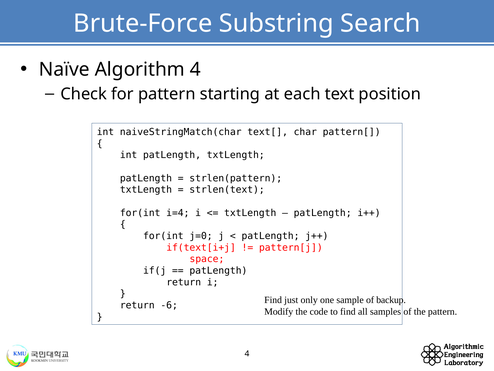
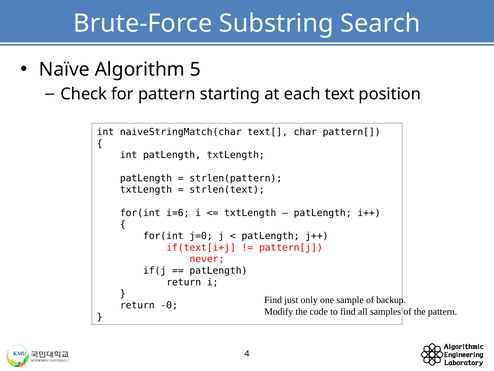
Algorithm 4: 4 -> 5 (195, 69)
i=4: i=4 -> i=6 (178, 213)
space: space -> never (207, 259)
-6: -6 -> -0 (169, 305)
